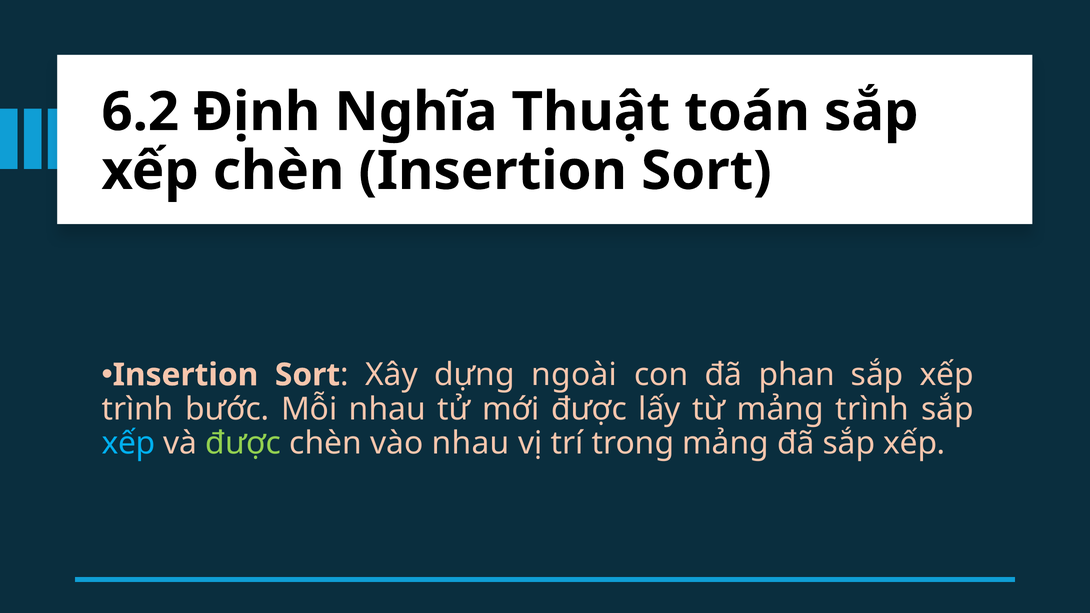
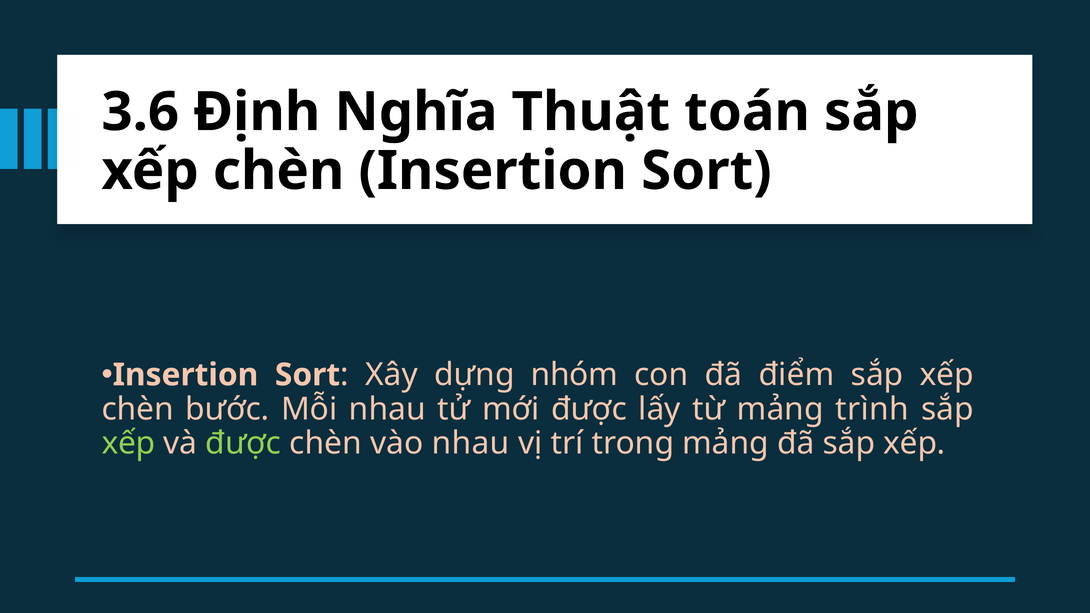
6.2: 6.2 -> 3.6 (140, 112)
ngoài: ngoài -> nhóm (574, 375)
phan: phan -> điểm (797, 375)
trình: trình -> chèn (138, 409)
xếp colour: light blue -> light green (129, 443)
